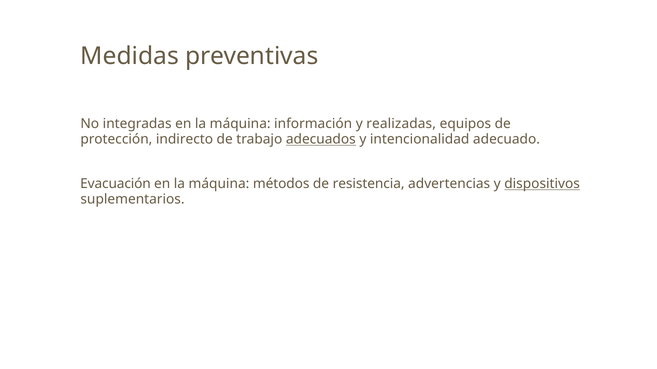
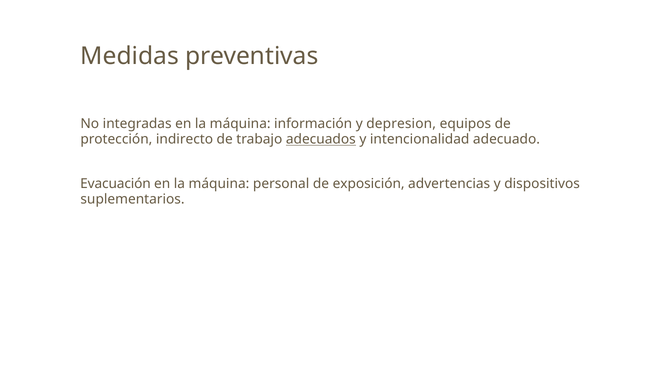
realizadas: realizadas -> depresion (401, 124)
métodos: métodos -> personal (281, 184)
resistencia: resistencia -> exposición (369, 184)
dispositivos underline: present -> none (542, 184)
